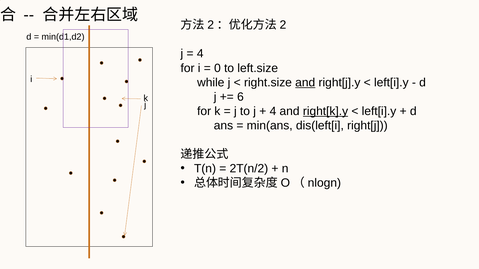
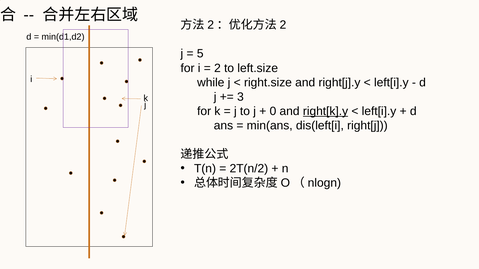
4: 4 -> 5 (200, 54)
0: 0 -> 2 (217, 68)
and underline: present -> none (305, 83)
6: 6 -> 3 (240, 97)
4: 4 -> 0 (273, 111)
